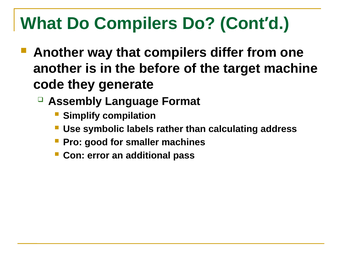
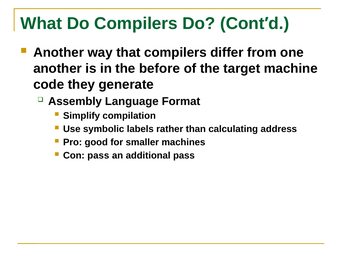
Con error: error -> pass (98, 155)
